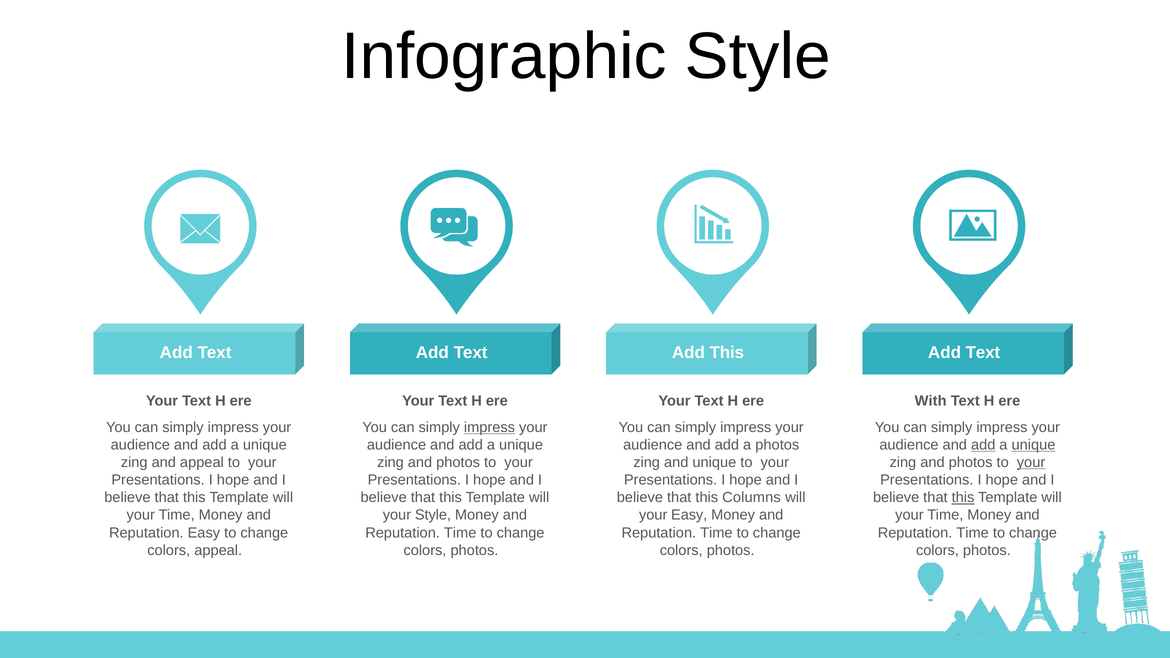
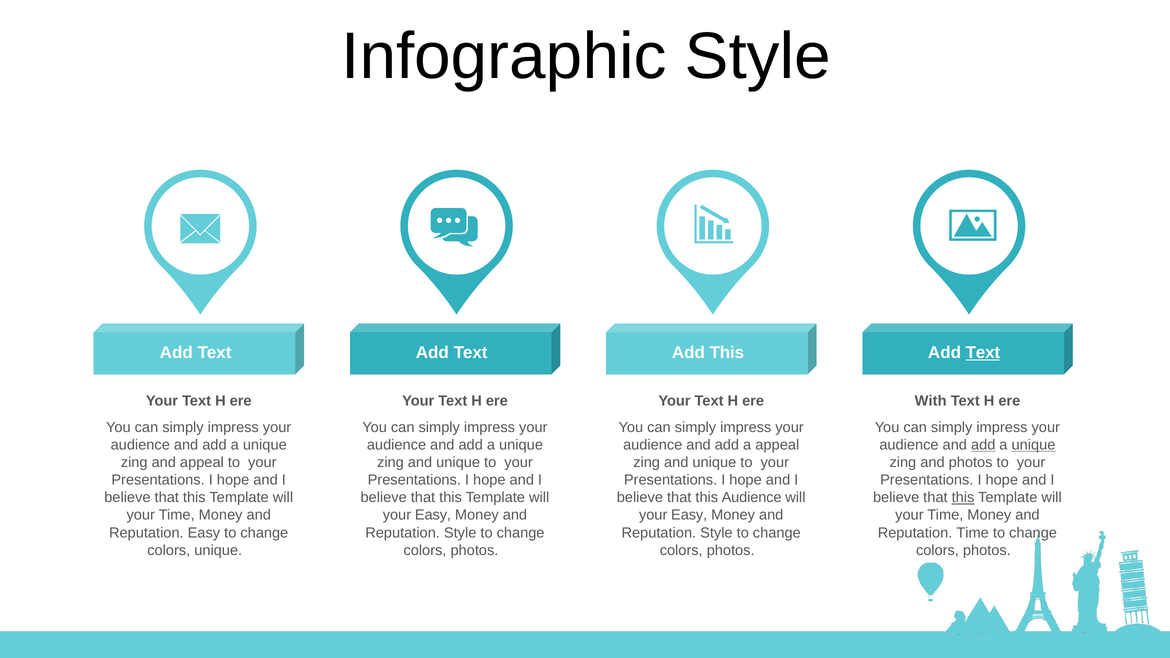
Text underline: none -> present (983, 353)
impress underline: present -> none (489, 427)
a photos: photos -> appeal (777, 445)
photos: photos -> unique (458, 463)
your underline: present -> none (1031, 463)
this Columns: Columns -> Audience (752, 498)
Style: Style -> Easy (433, 515)
Time: Time -> Style (460, 533)
Time: Time -> Style (716, 533)
colors appeal: appeal -> unique (218, 550)
